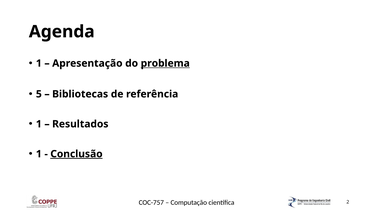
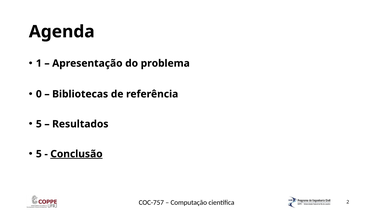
problema underline: present -> none (165, 64)
5: 5 -> 0 (39, 94)
1: 1 -> 5 (39, 124)
1: 1 -> 5 (39, 154)
